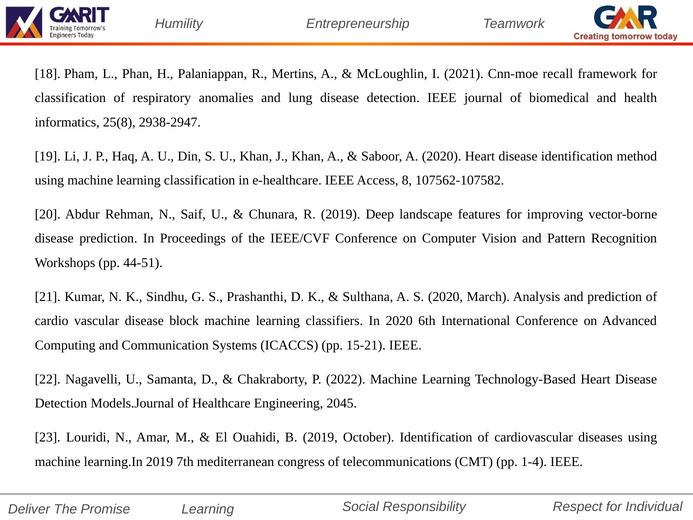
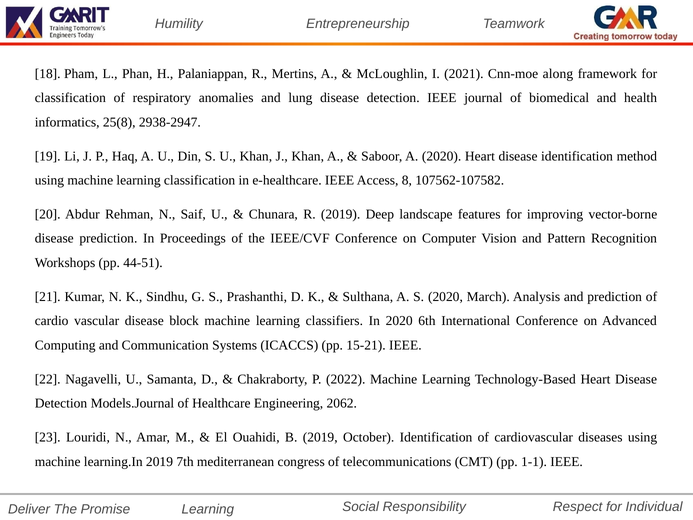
recall: recall -> along (558, 74)
2045: 2045 -> 2062 (342, 403)
1-4: 1-4 -> 1-1 (534, 461)
